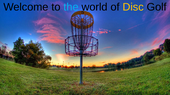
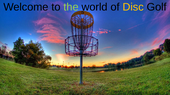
the colour: light blue -> light green (71, 7)
